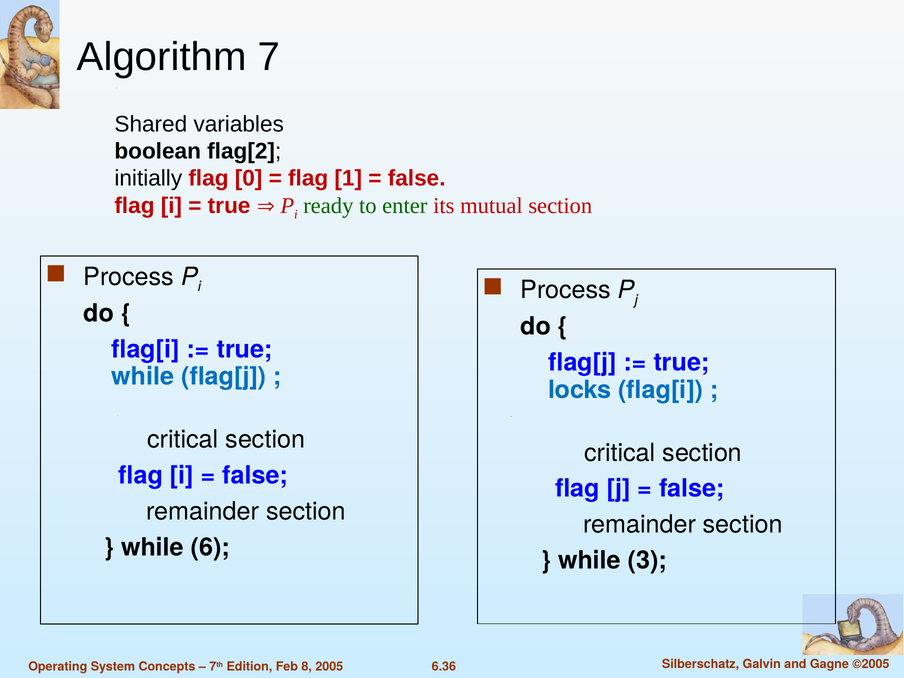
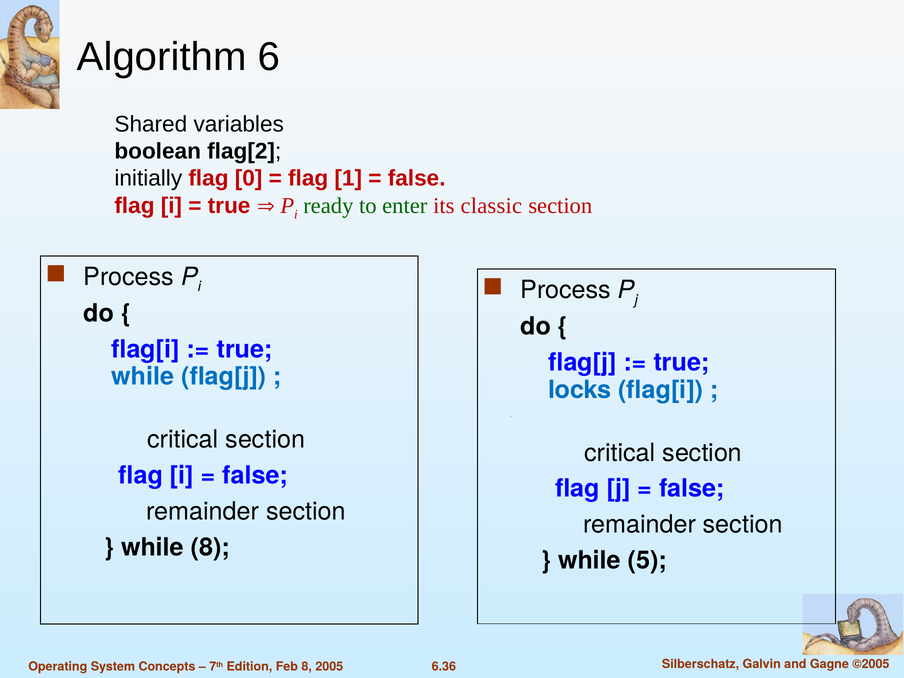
7: 7 -> 6 (269, 57)
mutual: mutual -> classic (491, 206)
while 6: 6 -> 8 (210, 547)
3: 3 -> 5 (647, 560)
